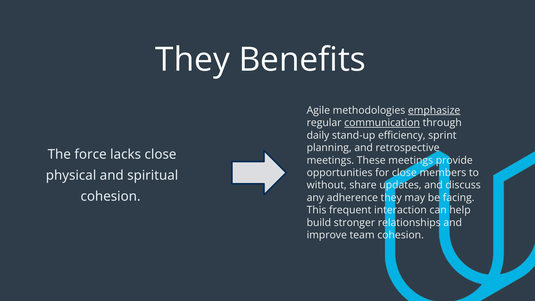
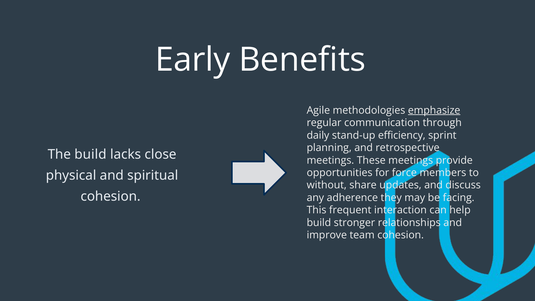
They: They -> Early (193, 60)
communication underline: present -> none (382, 123)
The force: force -> build (90, 154)
for close: close -> force (404, 173)
